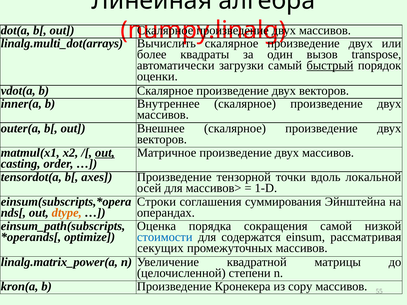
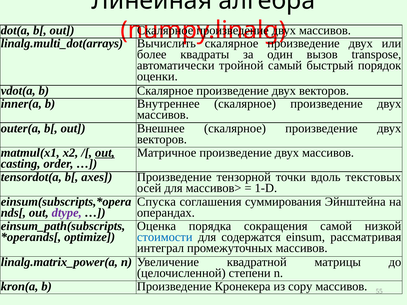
загрузки: загрузки -> тройной (241, 66)
быстрый underline: present -> none (330, 66)
локальной: локальной -> текстовых (373, 177)
Строки: Строки -> Спуска (156, 202)
dtype colour: orange -> purple (67, 213)
секущих: секущих -> интеграл (160, 248)
